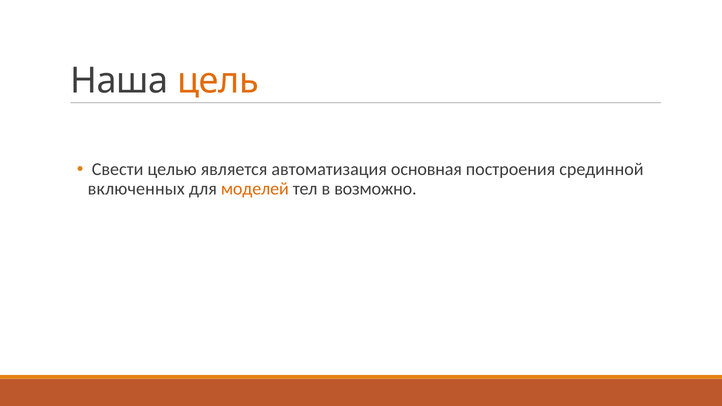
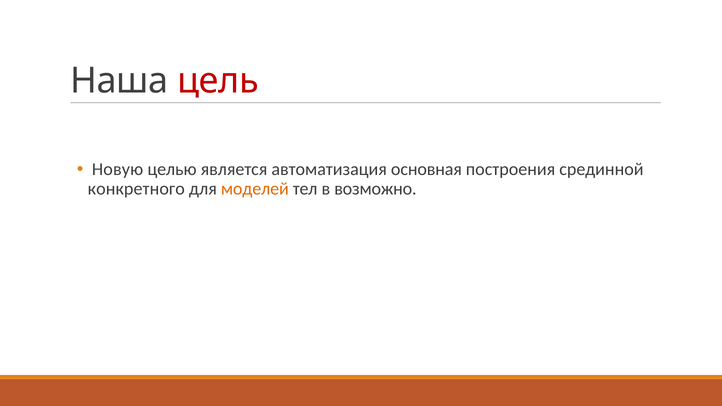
цель colour: orange -> red (218, 81)
Свести: Свести -> Новую (118, 170)
включенных: включенных -> конкретного (136, 189)
